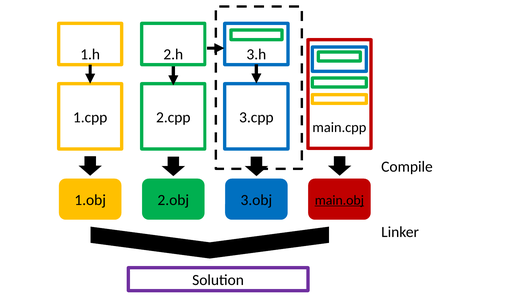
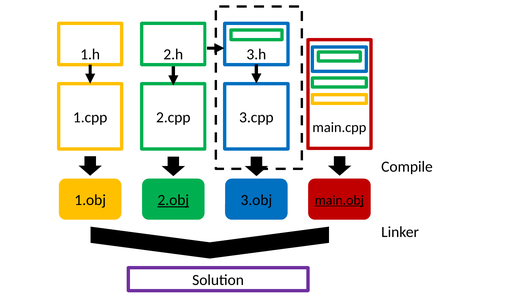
2.obj underline: none -> present (173, 200)
